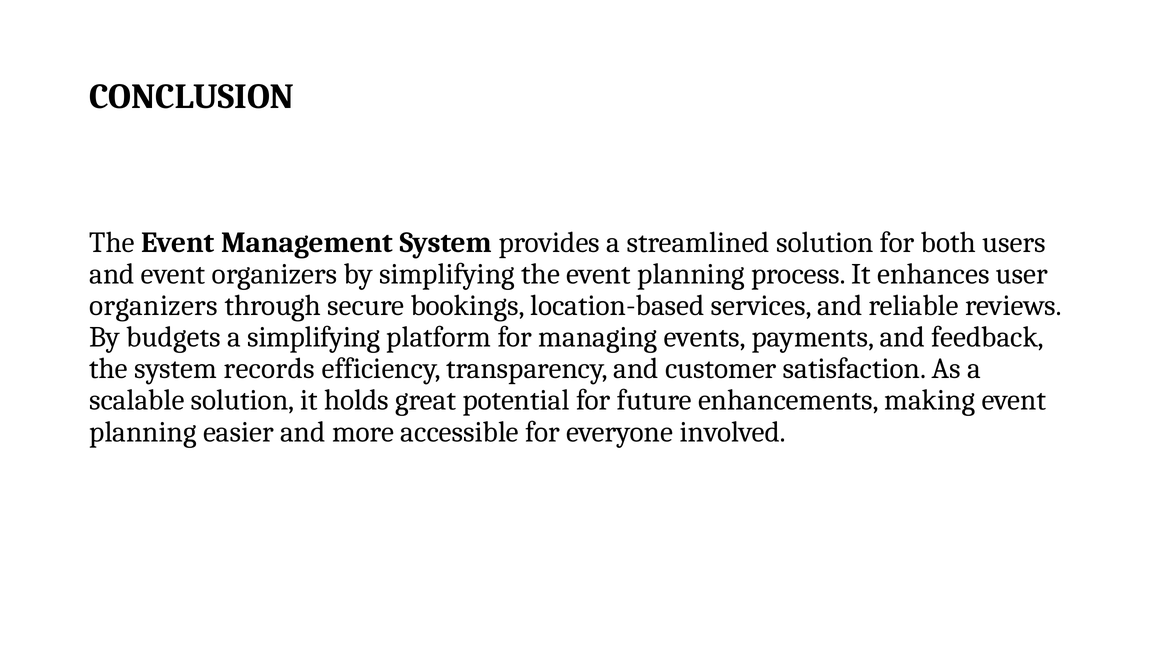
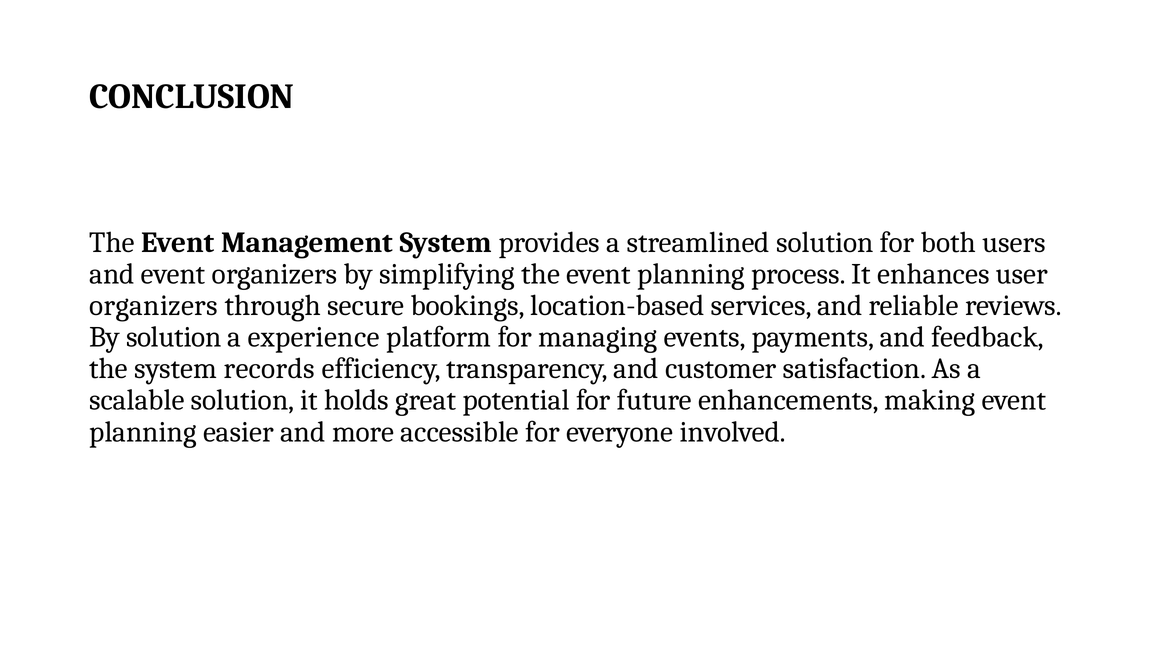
By budgets: budgets -> solution (174, 338)
a simplifying: simplifying -> experience (314, 338)
